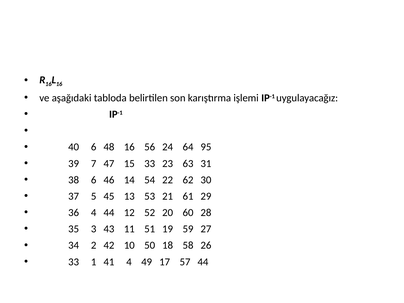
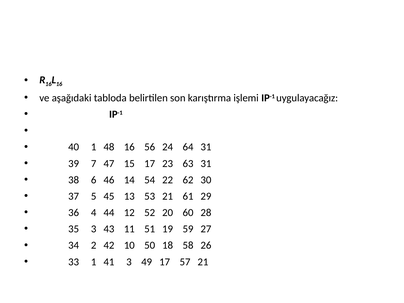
40 6: 6 -> 1 (94, 147)
64 95: 95 -> 31 (206, 147)
15 33: 33 -> 17 (150, 164)
41 4: 4 -> 3 (129, 262)
57 44: 44 -> 21 (203, 262)
